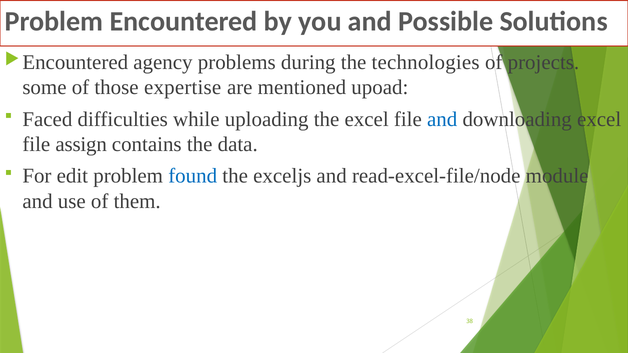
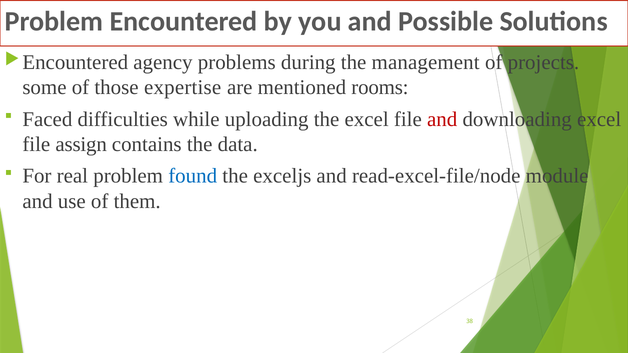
technologies: technologies -> management (426, 62)
upoad: upoad -> rooms (380, 88)
and colour: blue -> red (442, 119)
edit: edit -> real (72, 176)
